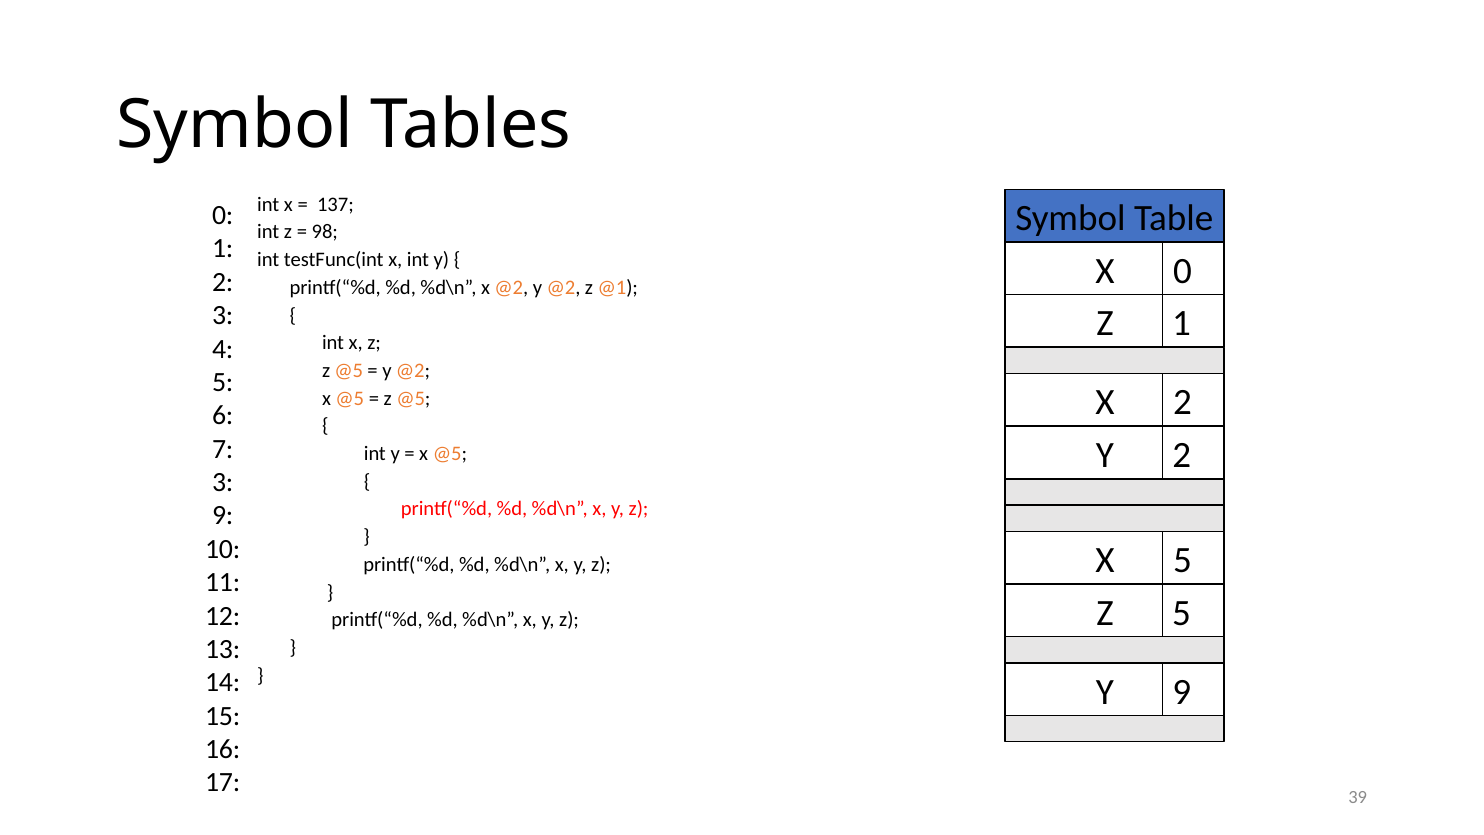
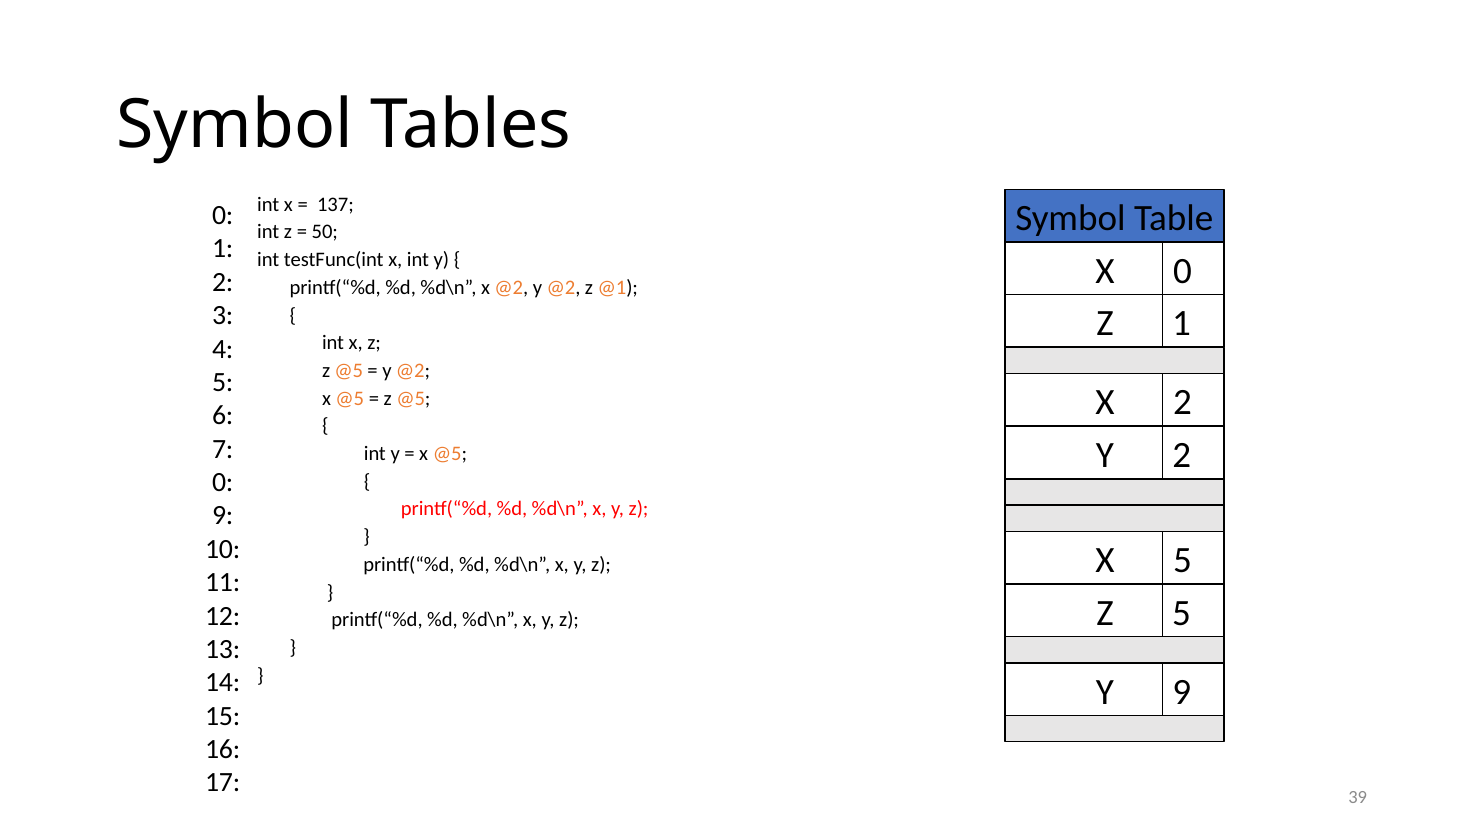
98: 98 -> 50 (325, 232)
3: 3 -> 0 (223, 482)
